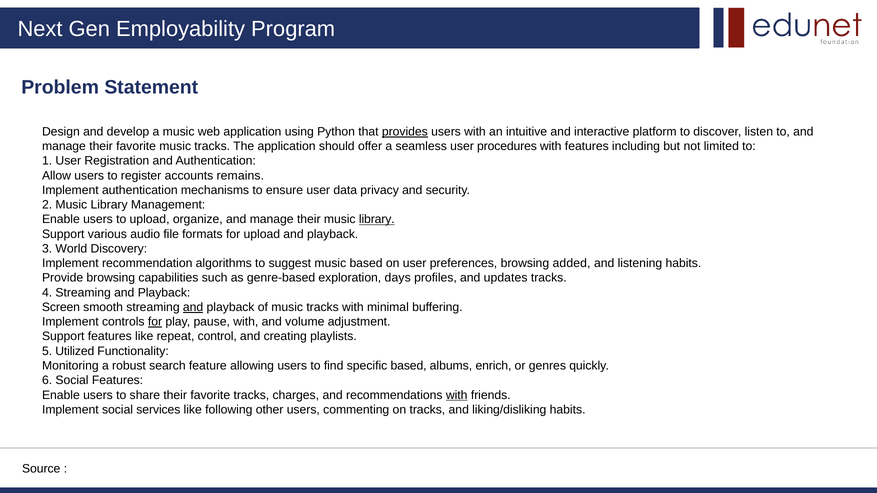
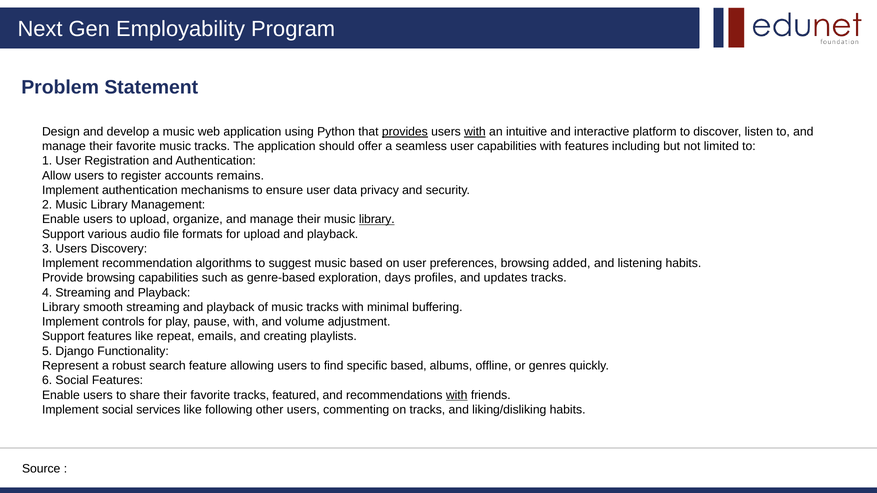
with underline: none -> present (475, 132)
user procedures: procedures -> capabilities (507, 146)
3 World: World -> Users (71, 249)
Screen: Screen -> Library (61, 307)
and underline: present -> none (193, 307)
for underline: present -> none (155, 322)
control: control -> emails (217, 337)
Utilized: Utilized -> Django (75, 351)
Monitoring: Monitoring -> Represent (70, 366)
enrich: enrich -> offline (493, 366)
charges: charges -> featured (296, 395)
